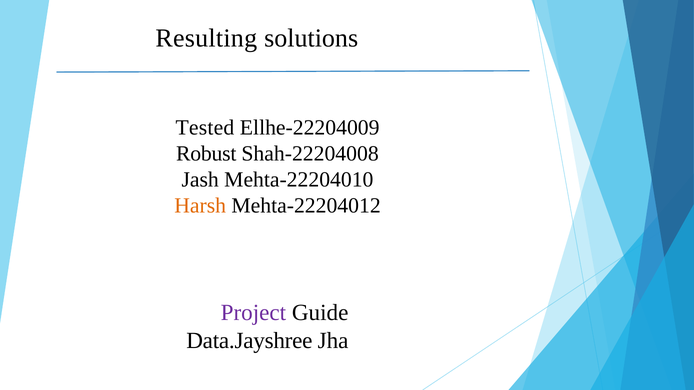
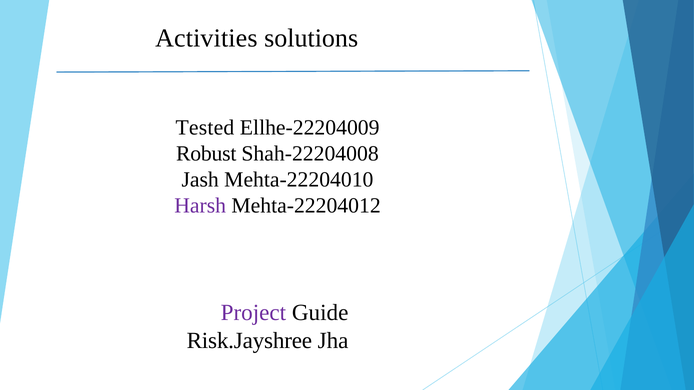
Resulting: Resulting -> Activities (206, 38)
Harsh colour: orange -> purple (200, 206)
Data.Jayshree: Data.Jayshree -> Risk.Jayshree (249, 341)
